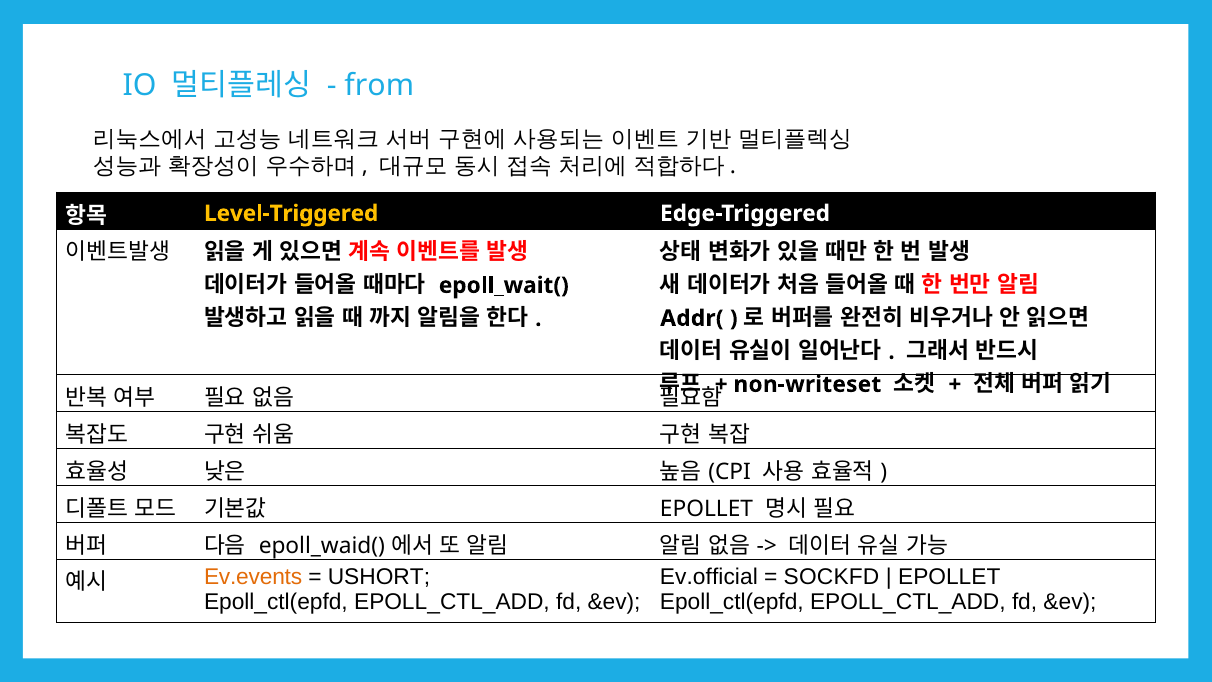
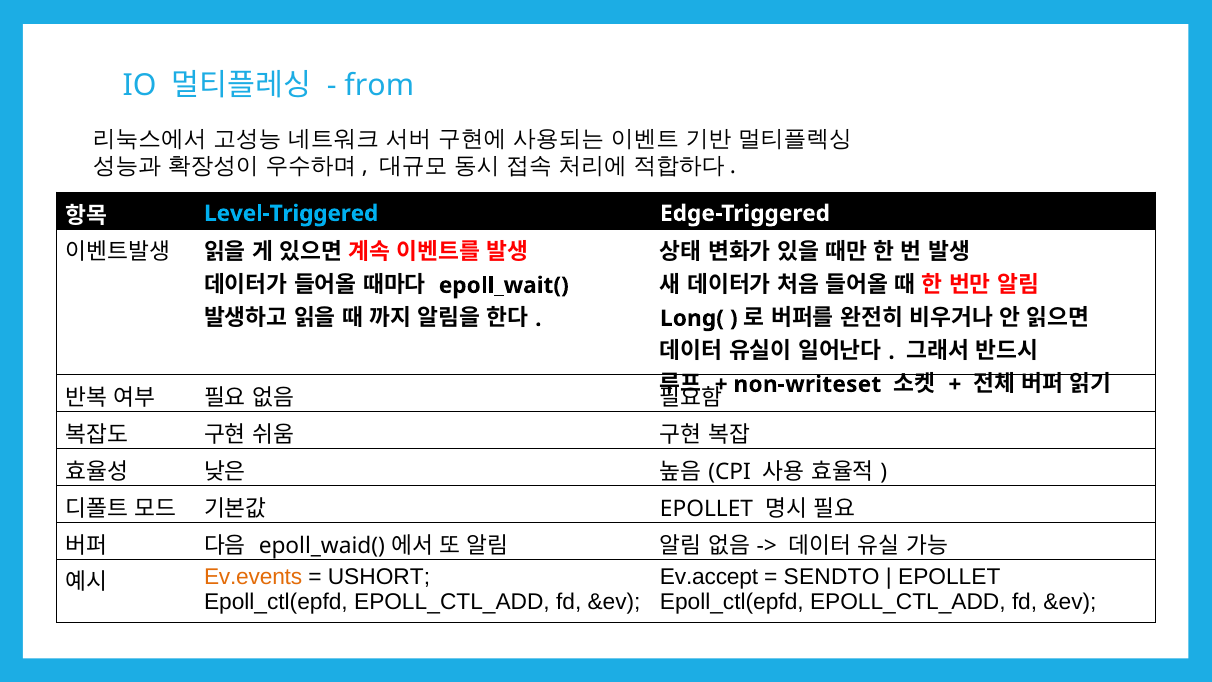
Level-Triggered colour: yellow -> light blue (291, 213)
Addr(: Addr( -> Long( (692, 318)
Ev.official: Ev.official -> Ev.accept (709, 576)
SOCKFD: SOCKFD -> SENDTO (832, 576)
